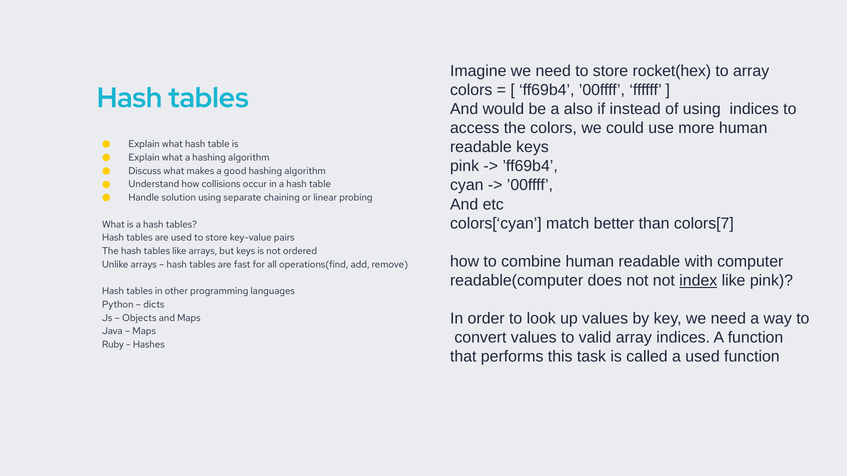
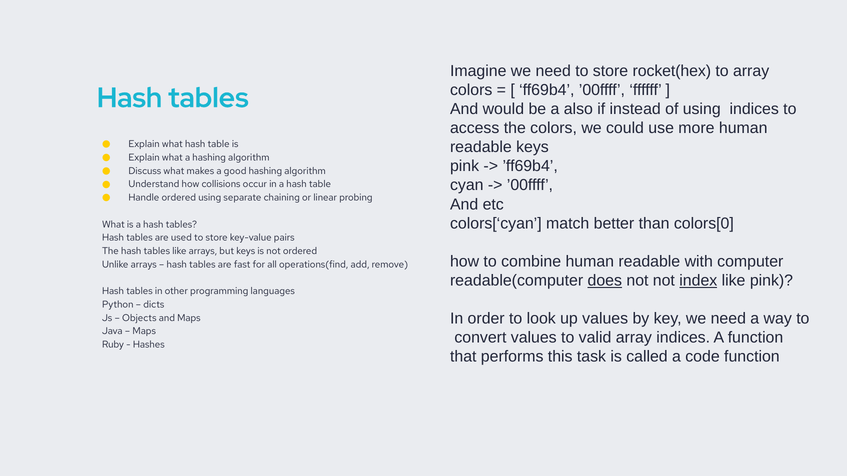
Handle solution: solution -> ordered (179, 198)
colors[7: colors[7 -> colors[0 (704, 224)
does underline: none -> present (605, 281)
a used: used -> code (703, 357)
